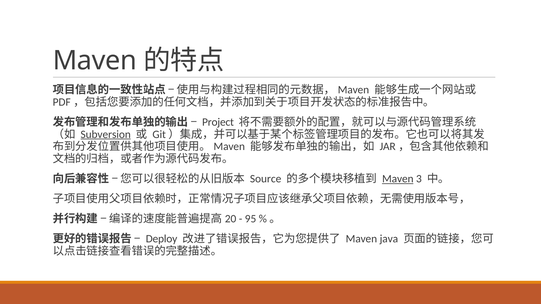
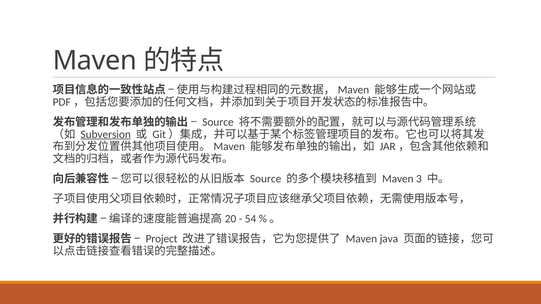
Project: Project -> Source (218, 122)
Maven underline: present -> none (398, 179)
95: 95 -> 54 (251, 219)
Deploy: Deploy -> Project (162, 239)
